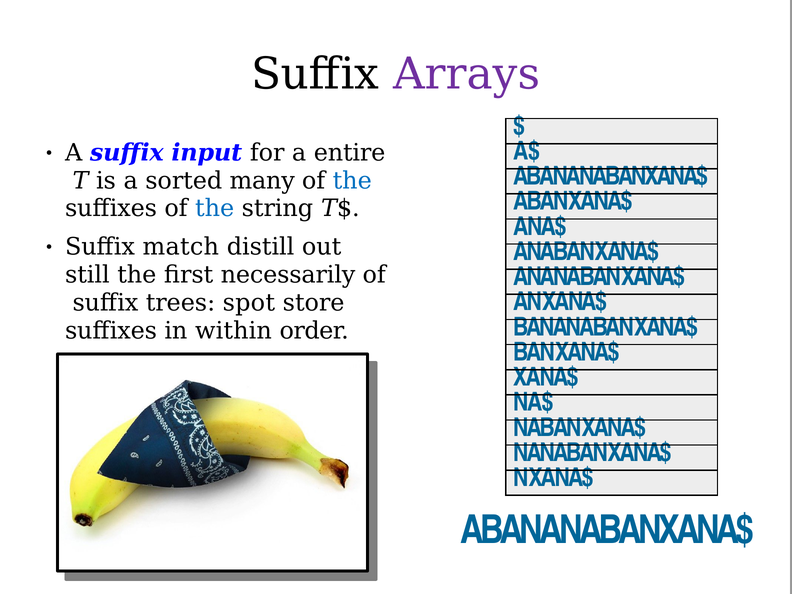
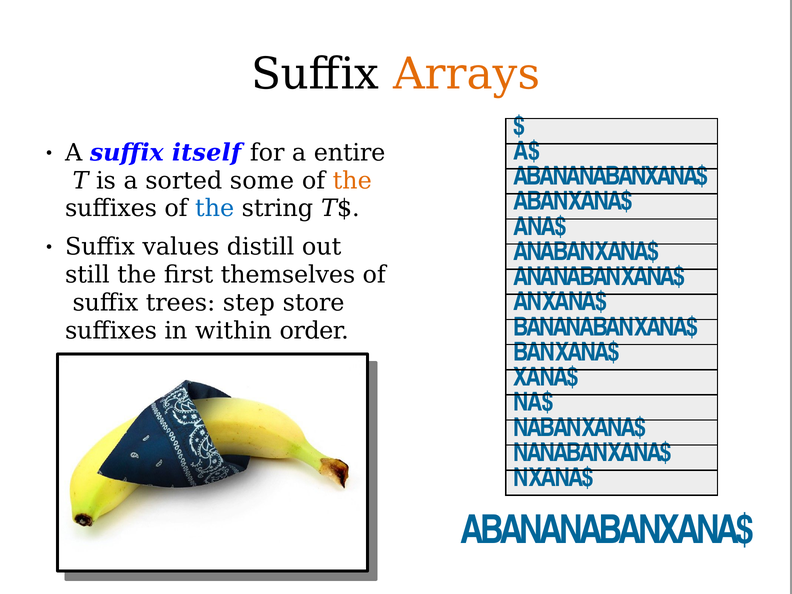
Arrays colour: purple -> orange (467, 74)
input: input -> itself (207, 153)
many: many -> some (262, 181)
the colour: blue -> orange (352, 181)
match: match -> values (181, 247)
necessarily: necessarily -> themselves (288, 275)
spot: spot -> step (249, 303)
